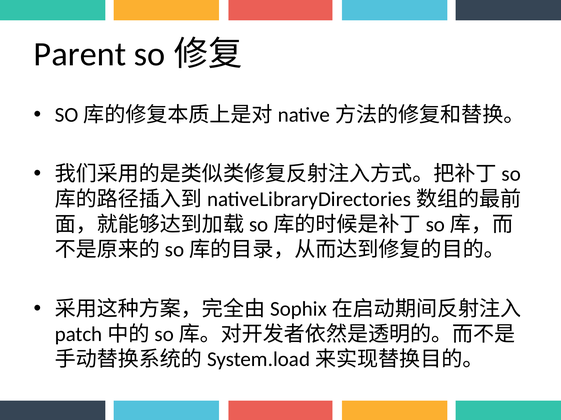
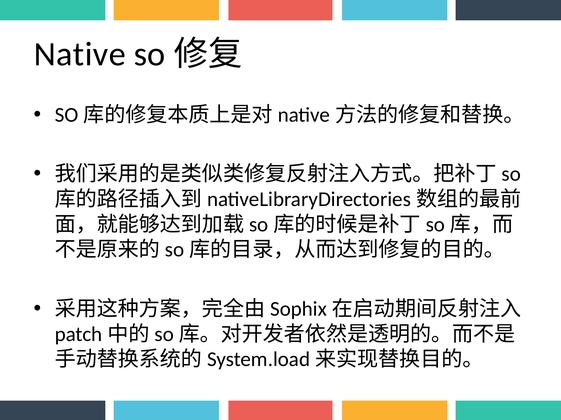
Parent: Parent -> Native (80, 54)
